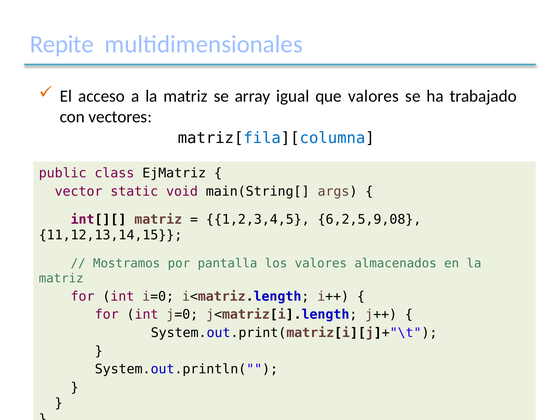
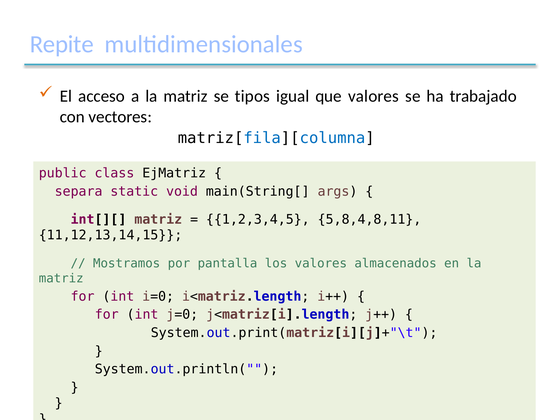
array: array -> tipos (252, 96)
vector: vector -> separa (79, 191)
6,2,5,9,08: 6,2,5,9,08 -> 5,8,4,8,11 (369, 219)
